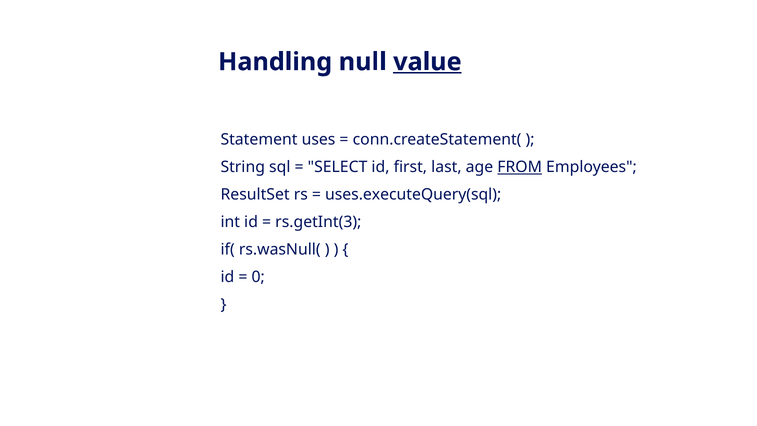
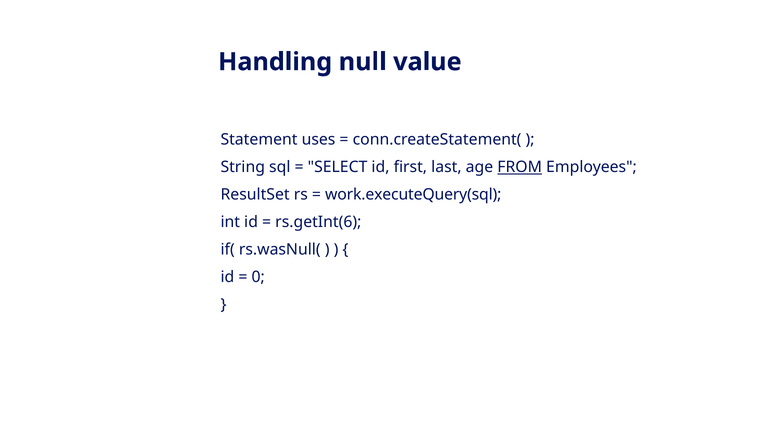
value underline: present -> none (427, 62)
uses.executeQuery(sql: uses.executeQuery(sql -> work.executeQuery(sql (413, 194)
rs.getInt(3: rs.getInt(3 -> rs.getInt(6 (318, 222)
